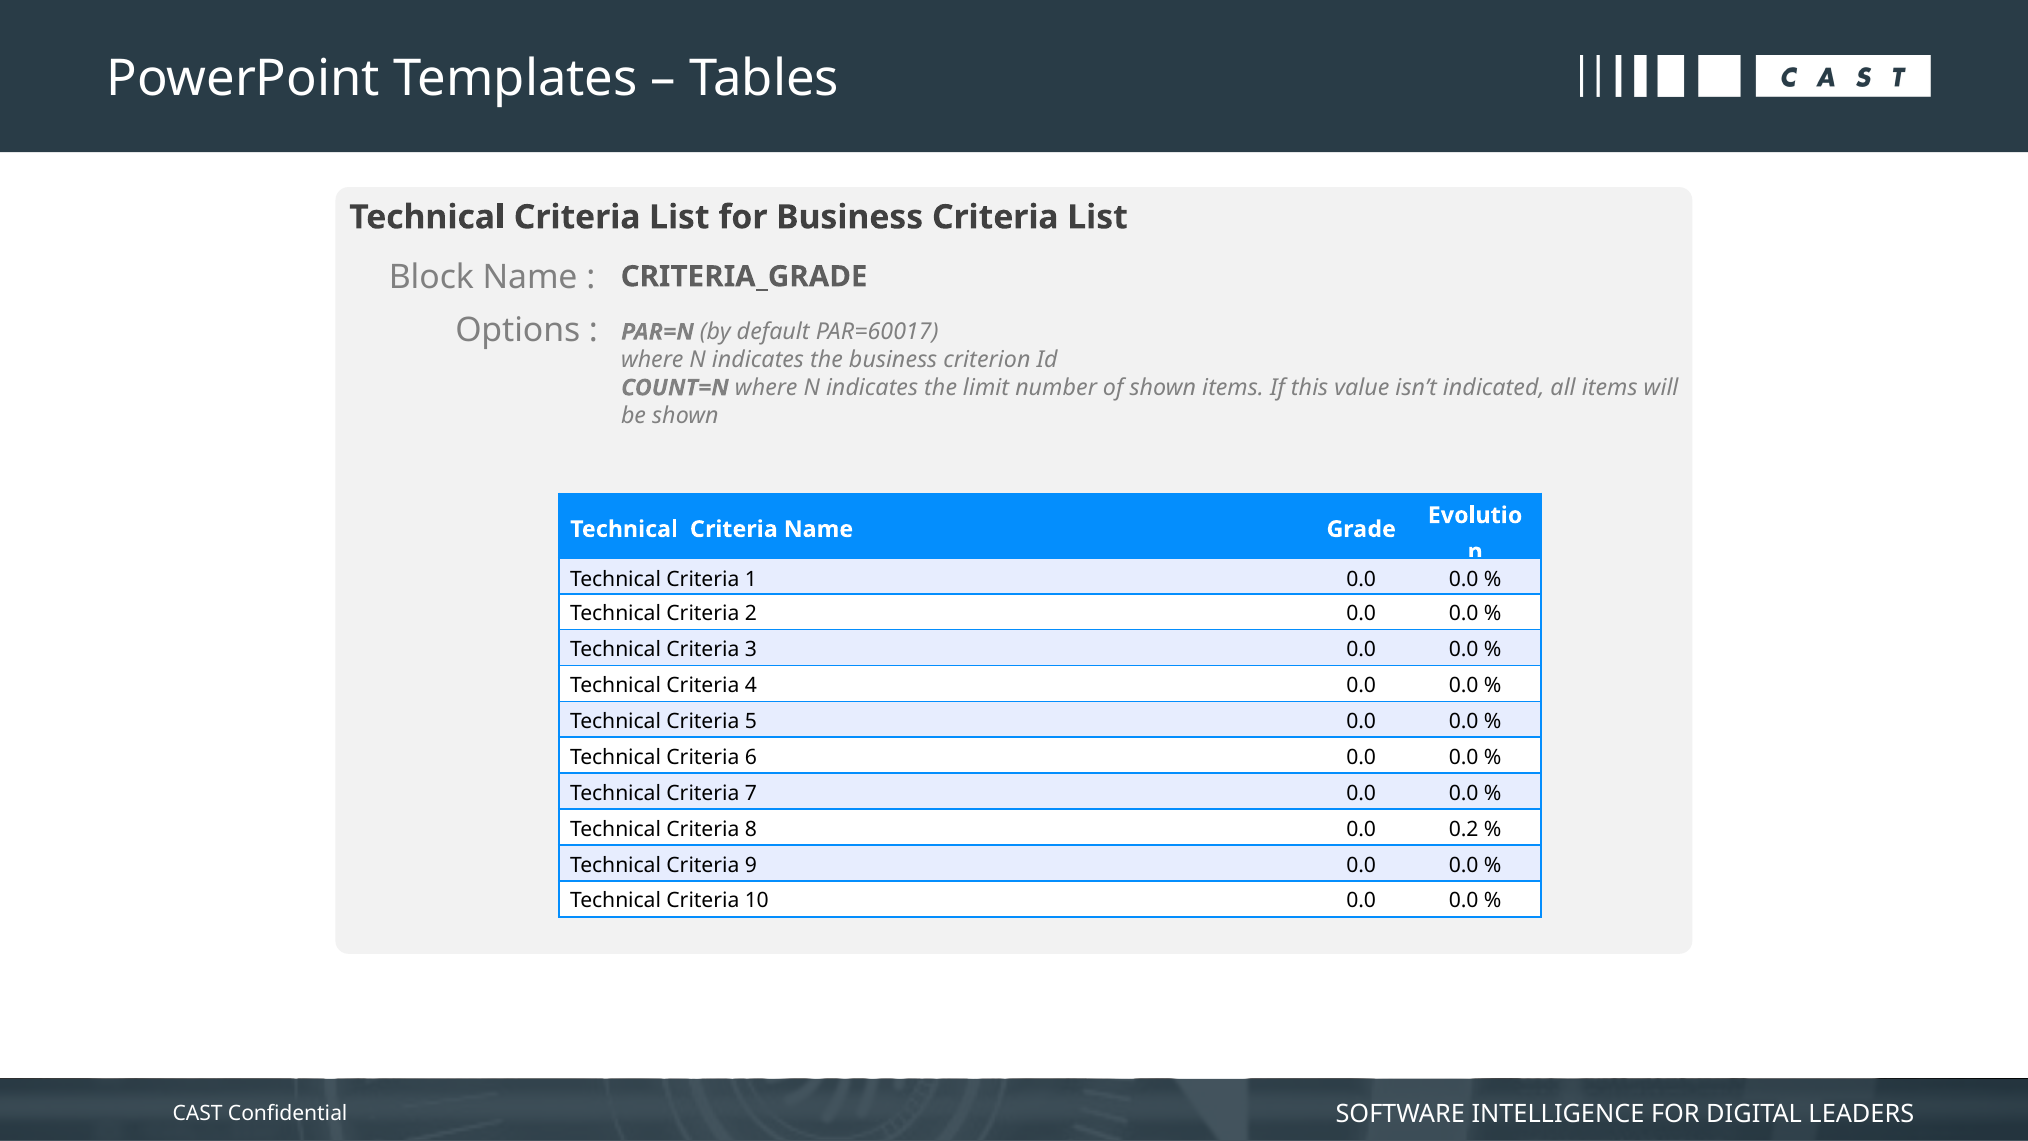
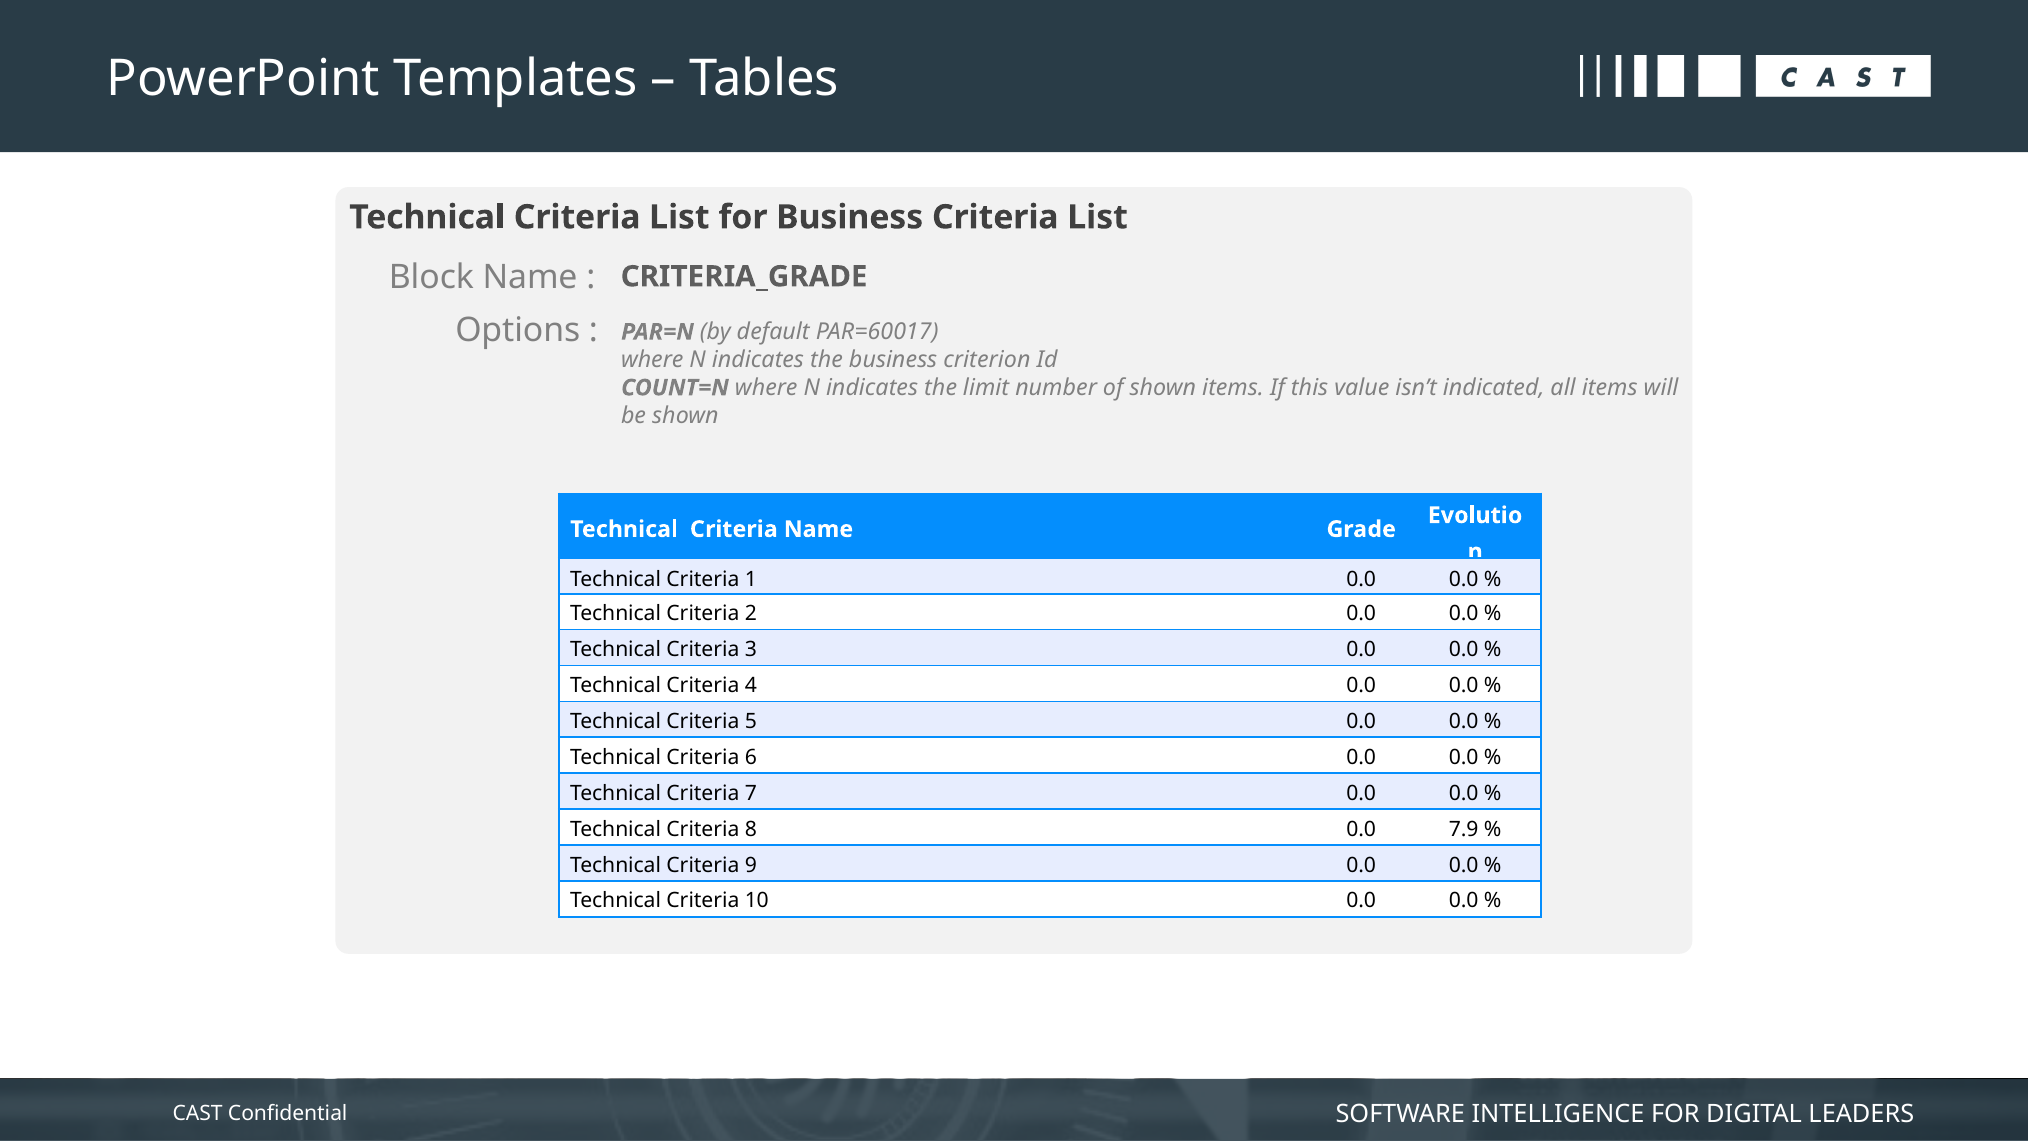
0.2: 0.2 -> 7.9 (1464, 829)
